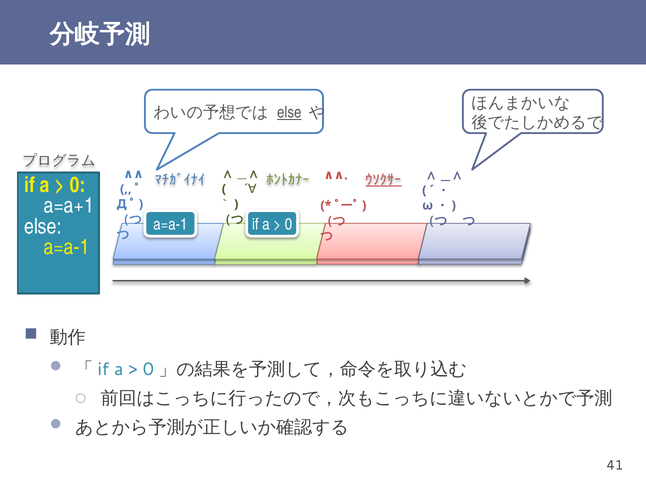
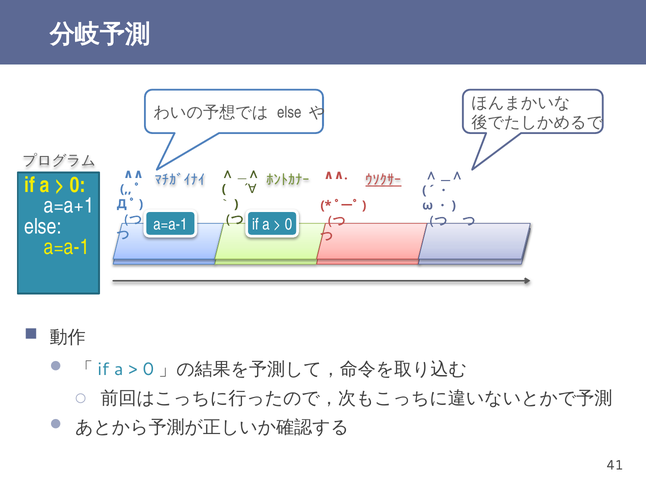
else underline: present -> none (289, 112)
